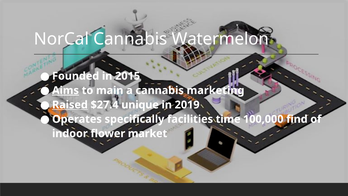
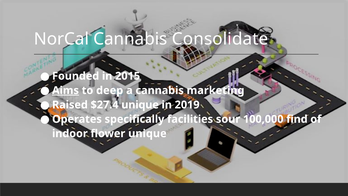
Watermelon: Watermelon -> Consolidate (220, 39)
main: main -> deep (110, 90)
Raised underline: present -> none (70, 105)
time: time -> sour (228, 119)
flower market: market -> unique (147, 133)
